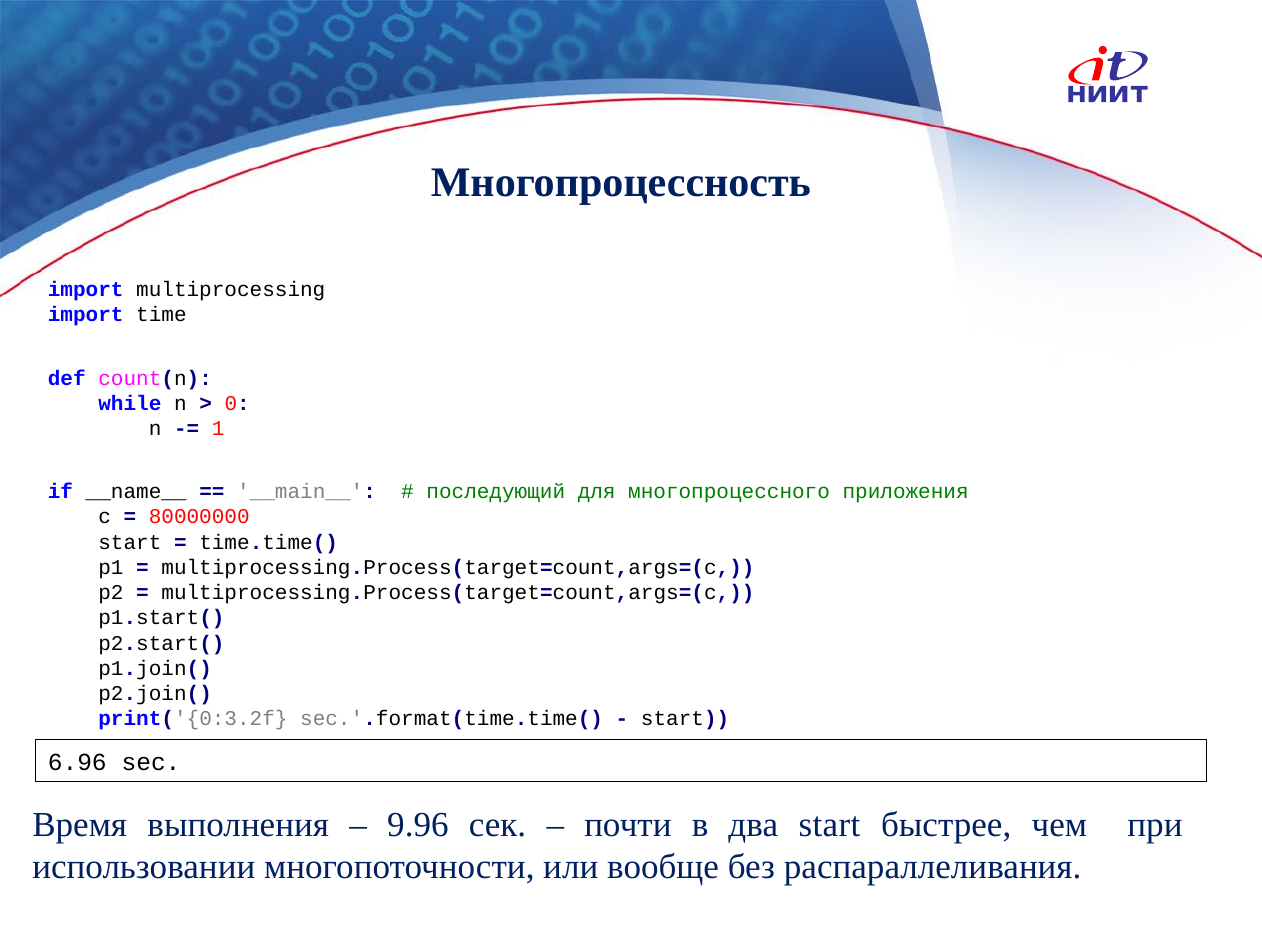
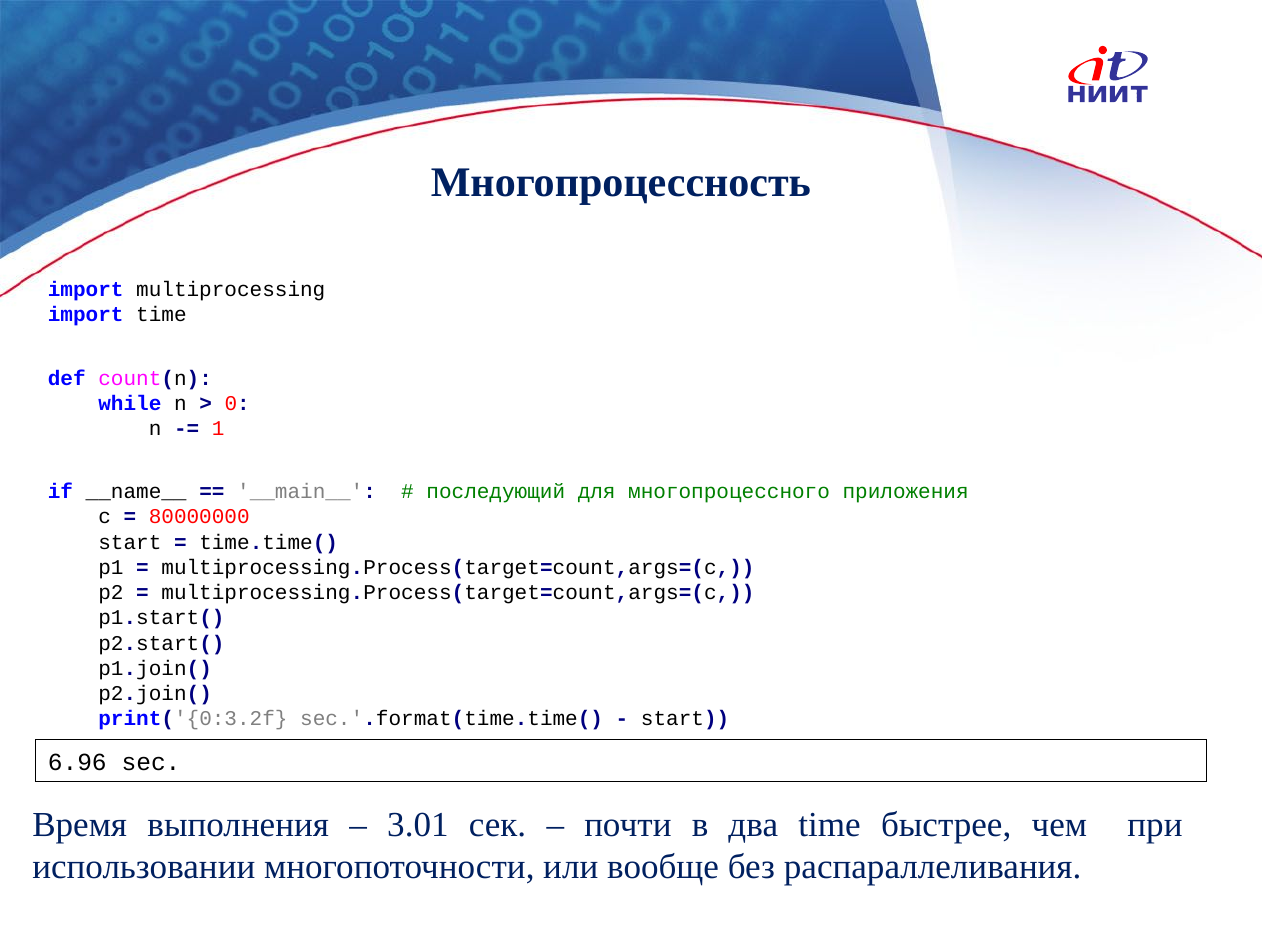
9.96: 9.96 -> 3.01 (418, 825)
два start: start -> time (830, 825)
